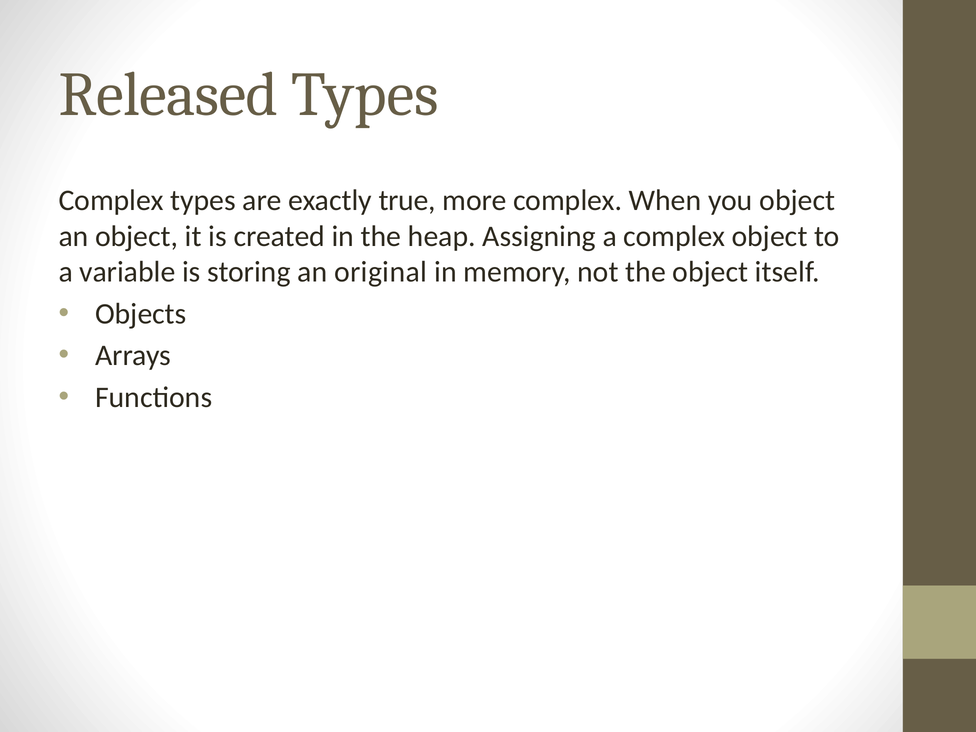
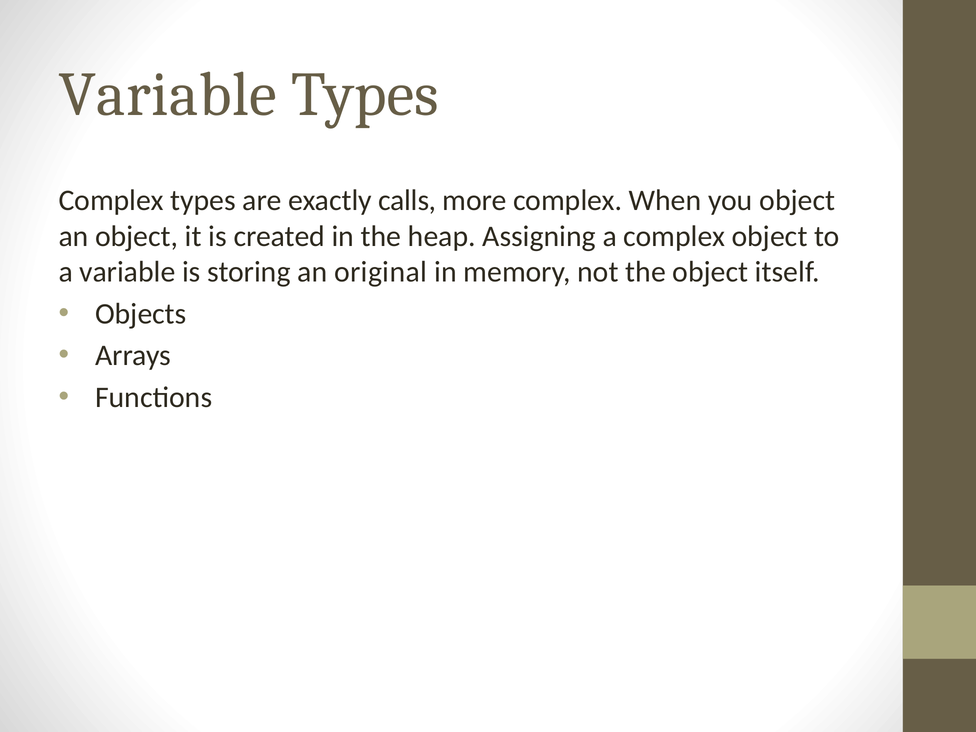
Released: Released -> Variable (168, 95)
true: true -> calls (407, 201)
